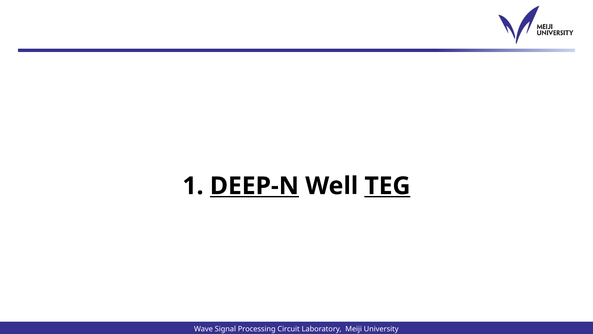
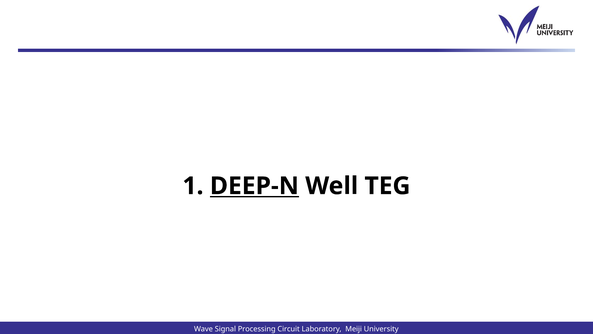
TEG underline: present -> none (387, 186)
